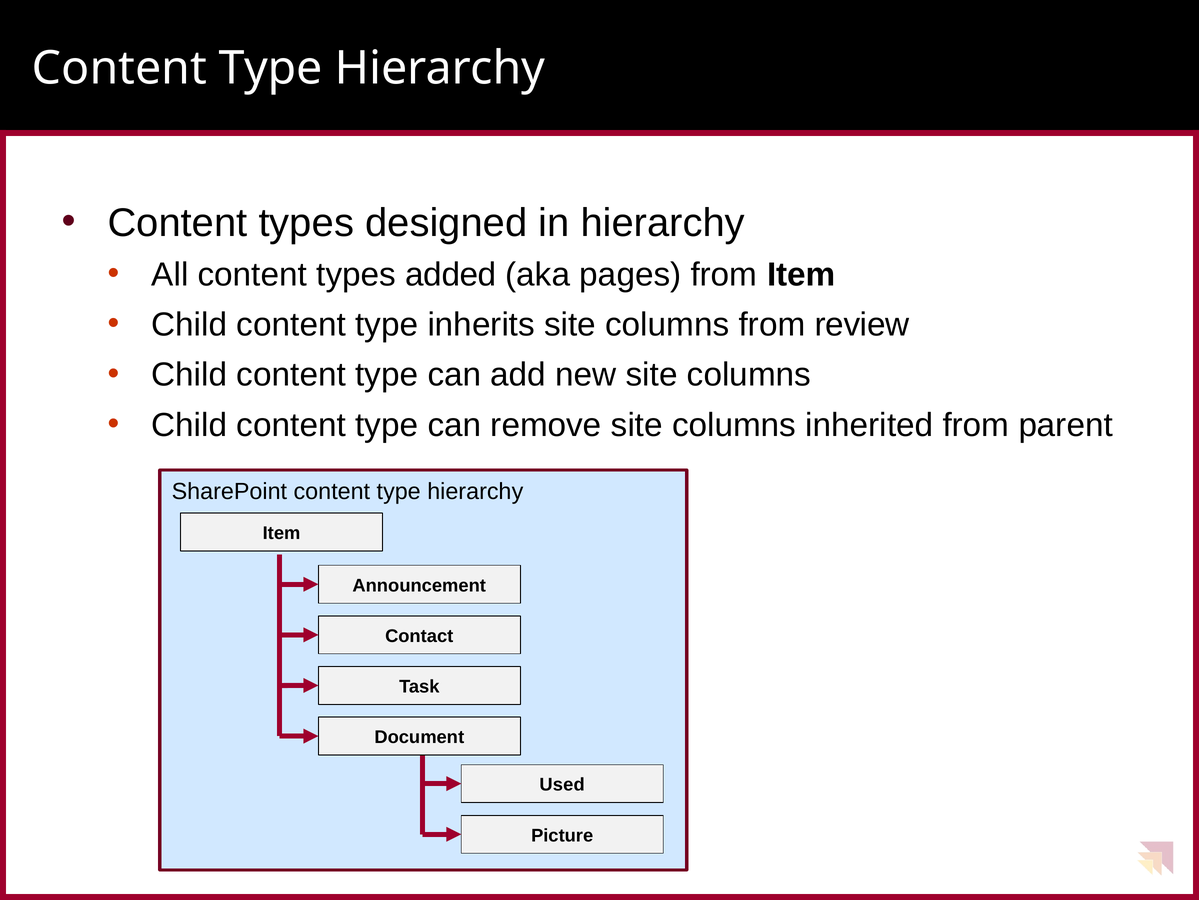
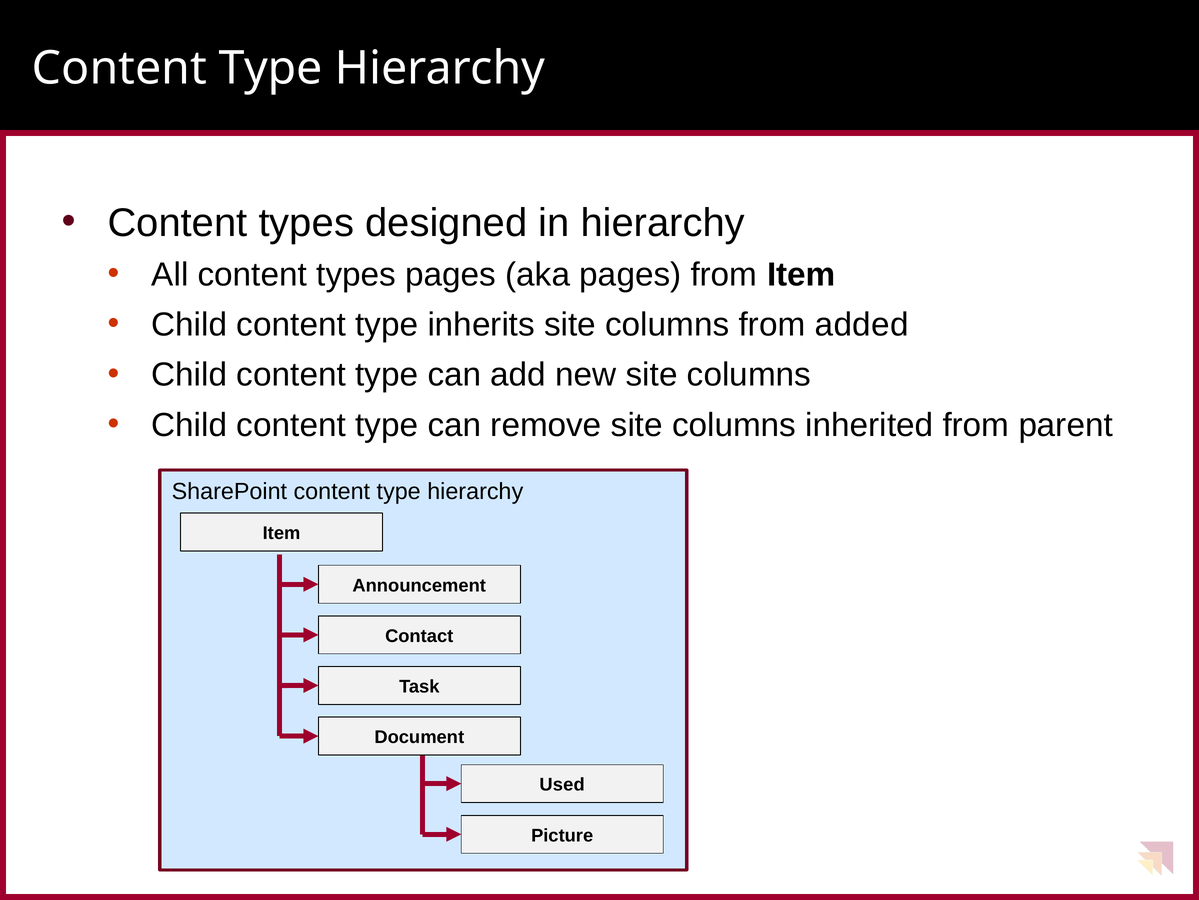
types added: added -> pages (451, 275)
review: review -> added (862, 325)
